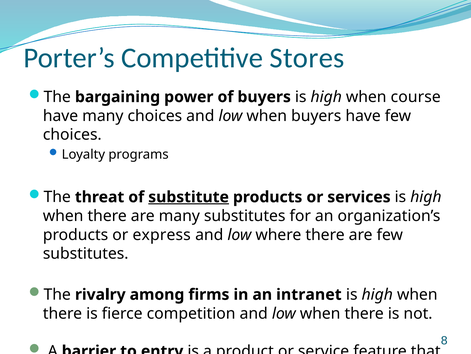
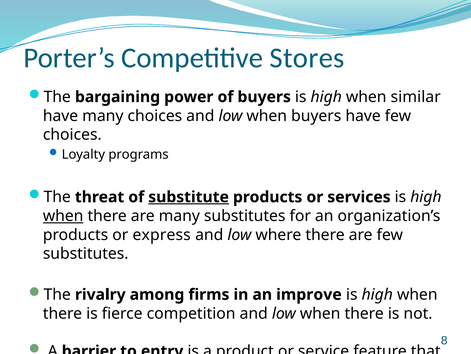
course: course -> similar (416, 97)
when underline: none -> present (63, 216)
intranet: intranet -> improve (309, 294)
